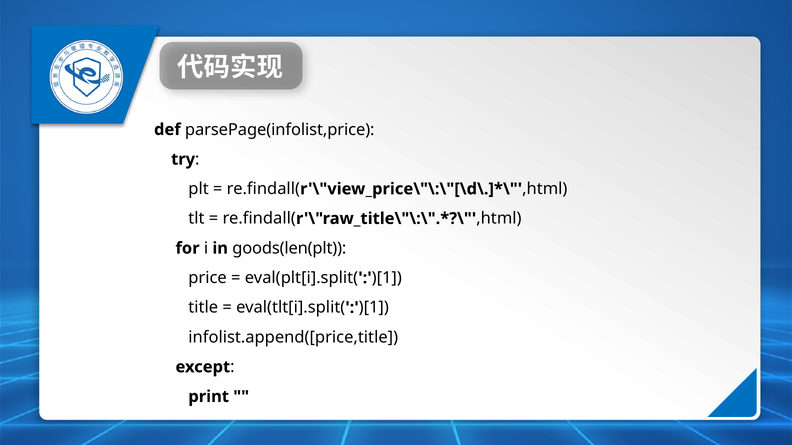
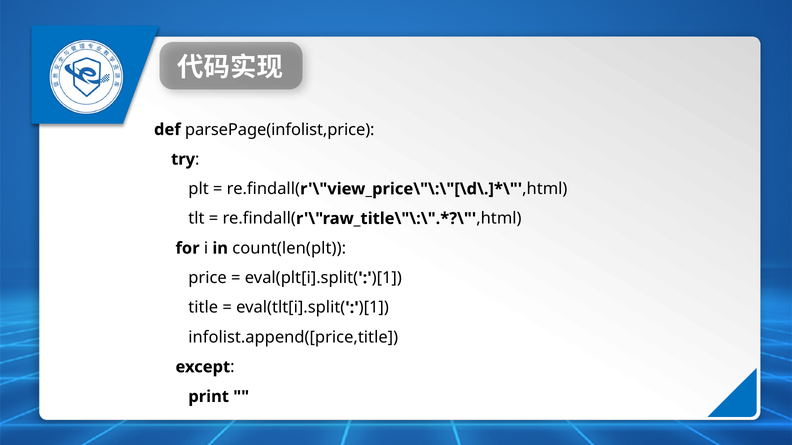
goods(len(plt: goods(len(plt -> count(len(plt (289, 248)
